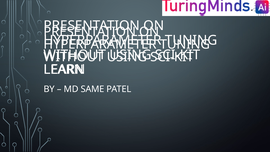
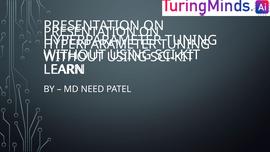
SAME: SAME -> NEED (92, 89)
